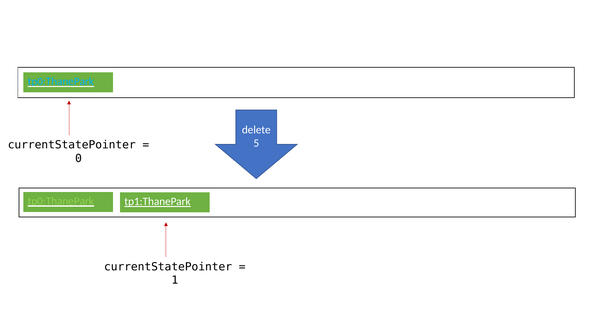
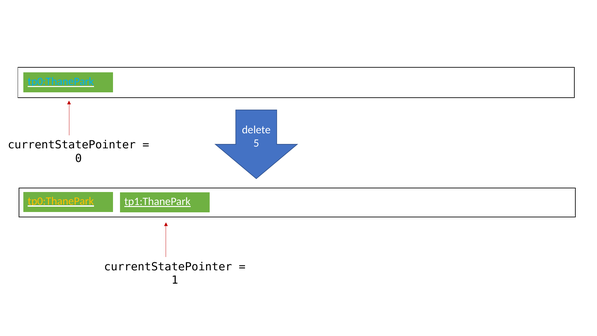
tp0:ThanePark colour: light green -> yellow (61, 201)
